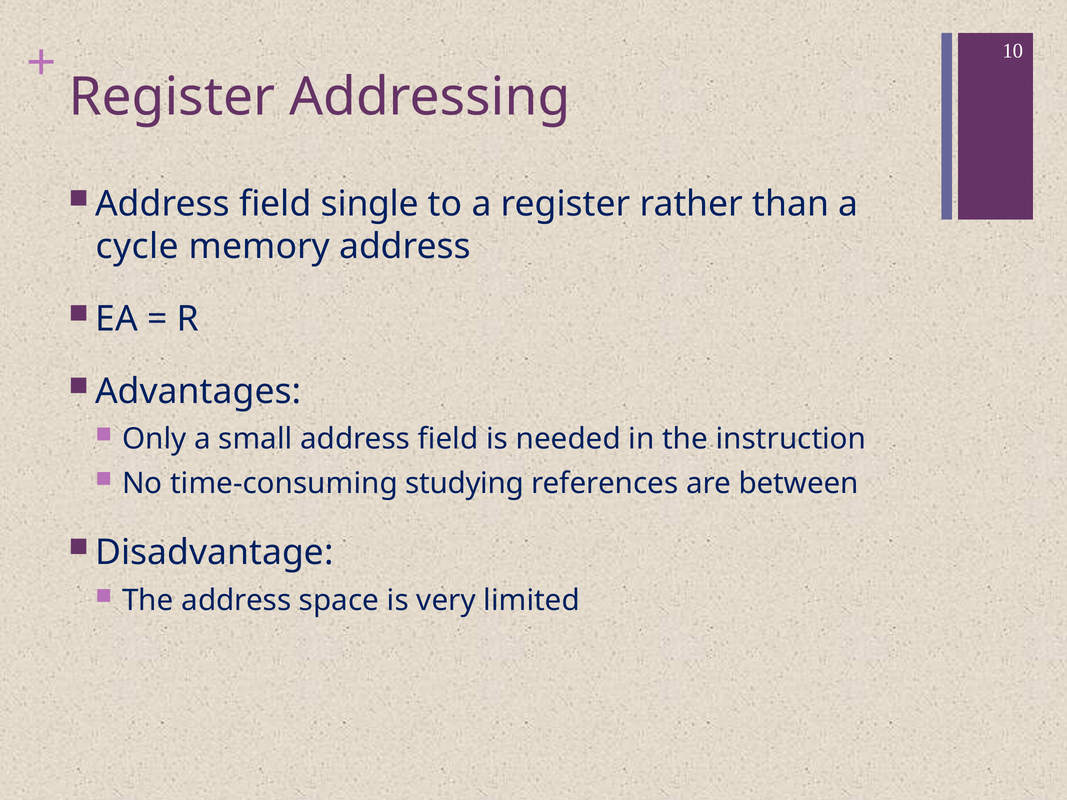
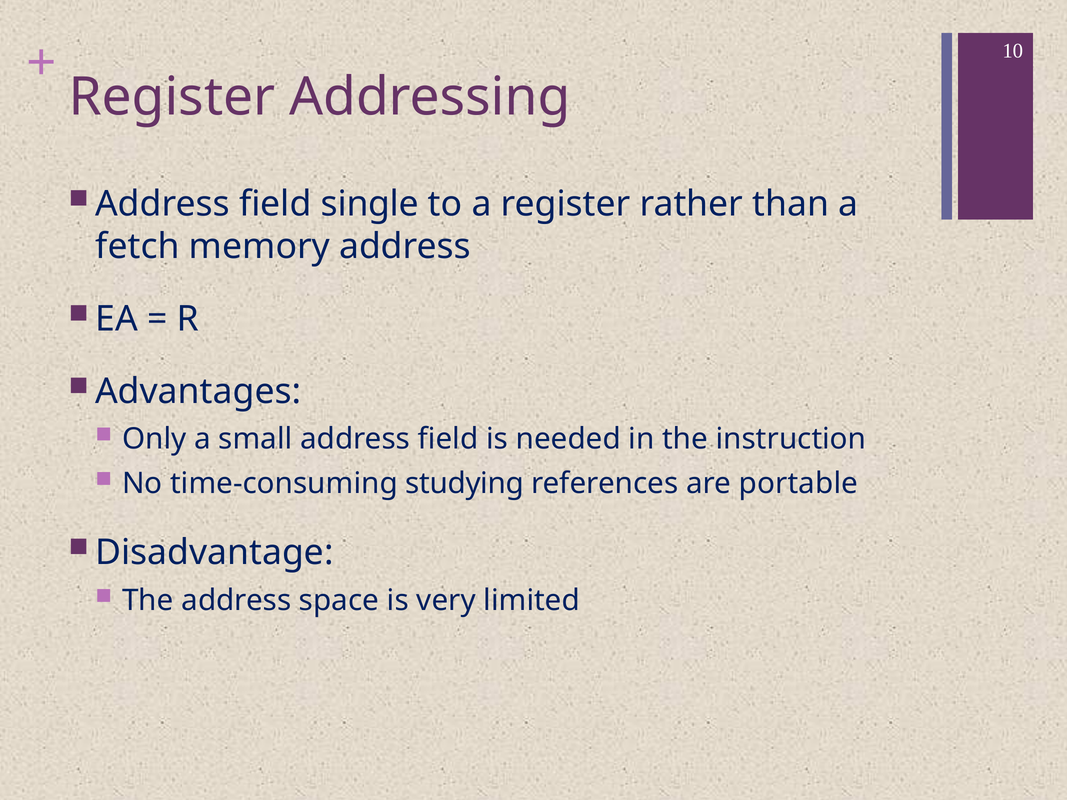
cycle: cycle -> fetch (138, 247)
between: between -> portable (798, 484)
